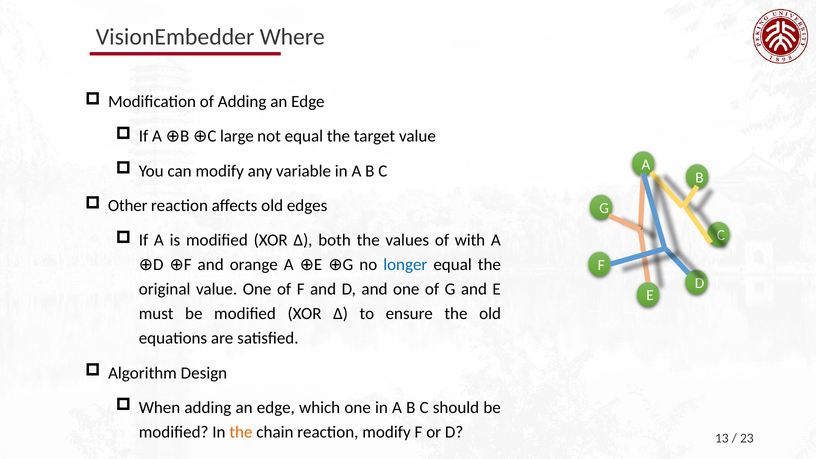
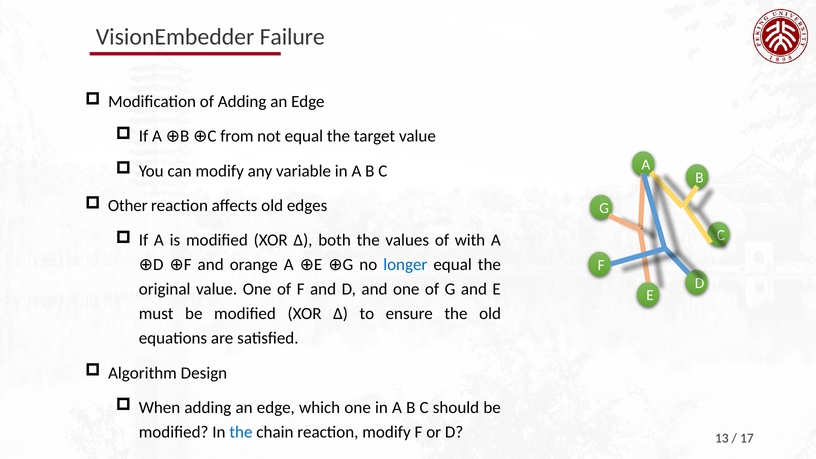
Where: Where -> Failure (292, 37)
large: large -> from (237, 136)
the colour: orange -> blue (241, 432)
23: 23 -> 17 (747, 438)
